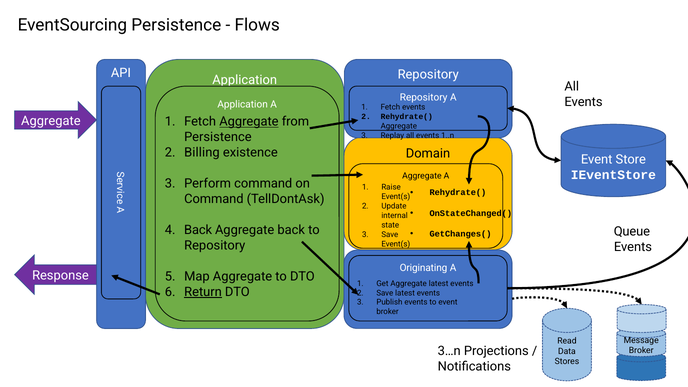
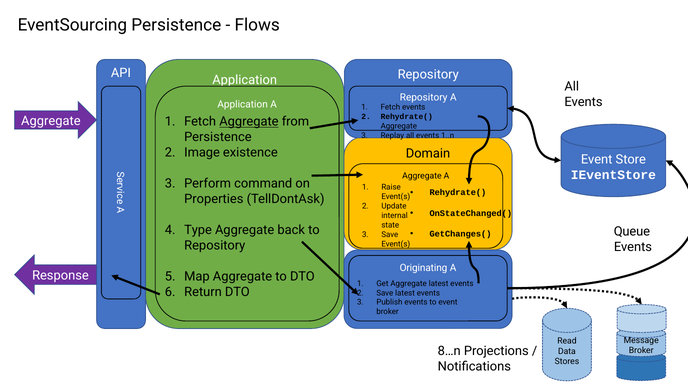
Billing: Billing -> Image (202, 153)
Command: Command -> Properties (214, 199)
Back: Back -> Type (198, 230)
Return underline: present -> none (203, 292)
3…n: 3…n -> 8…n (449, 351)
